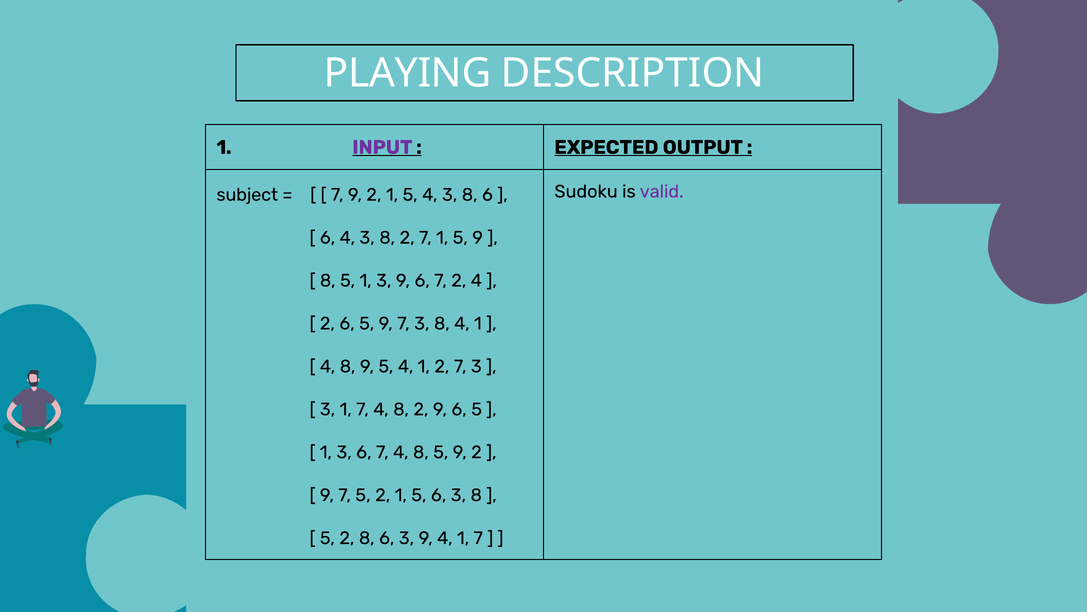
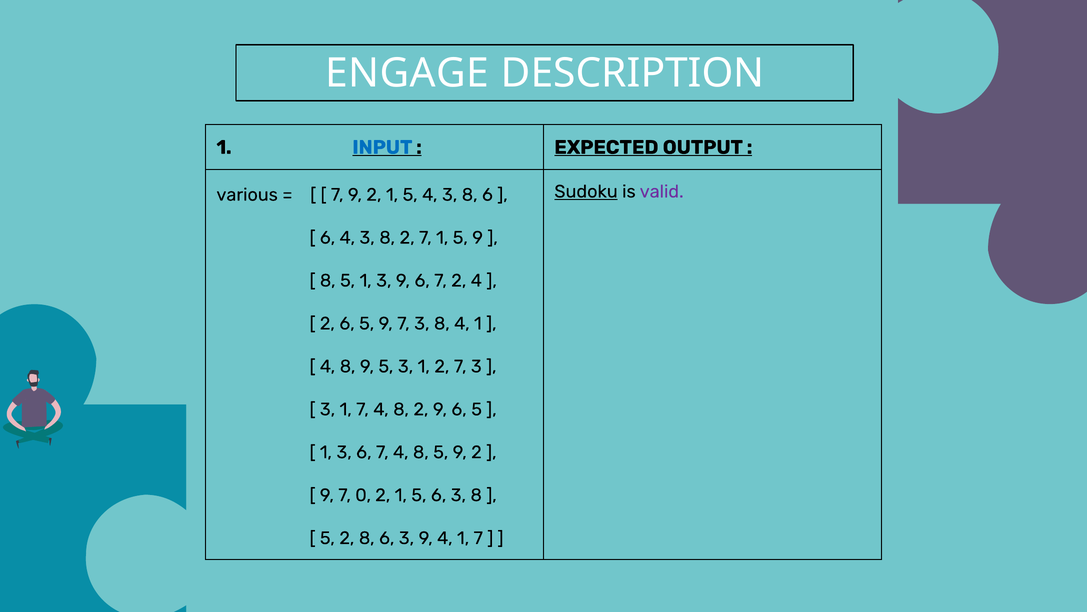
PLAYING: PLAYING -> ENGAGE (407, 73)
INPUT colour: purple -> blue (382, 147)
Sudoku underline: none -> present (586, 191)
subject: subject -> various (247, 195)
9 5 4: 4 -> 3 (406, 366)
7 5: 5 -> 0 (363, 495)
